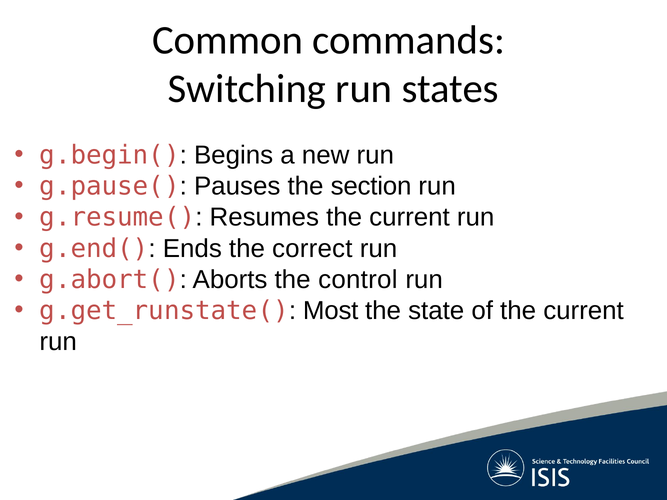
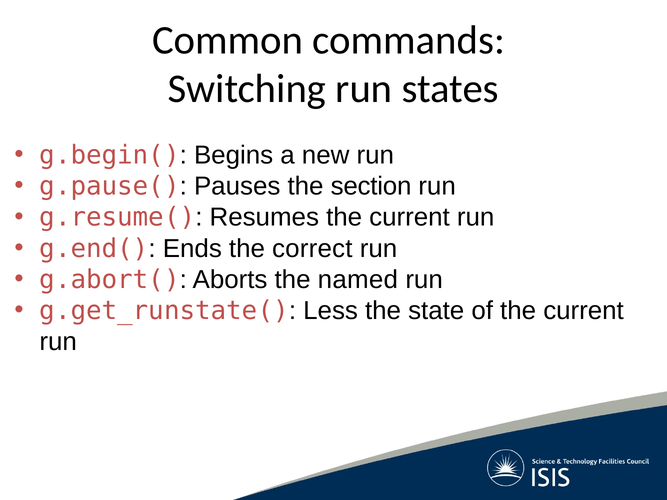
control: control -> named (358, 280)
Most: Most -> Less (331, 311)
